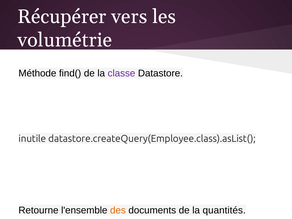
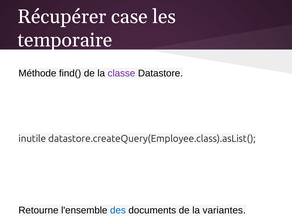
vers: vers -> case (129, 17)
volumétrie: volumétrie -> temporaire (65, 40)
des colour: orange -> blue (118, 210)
quantités: quantités -> variantes (224, 210)
